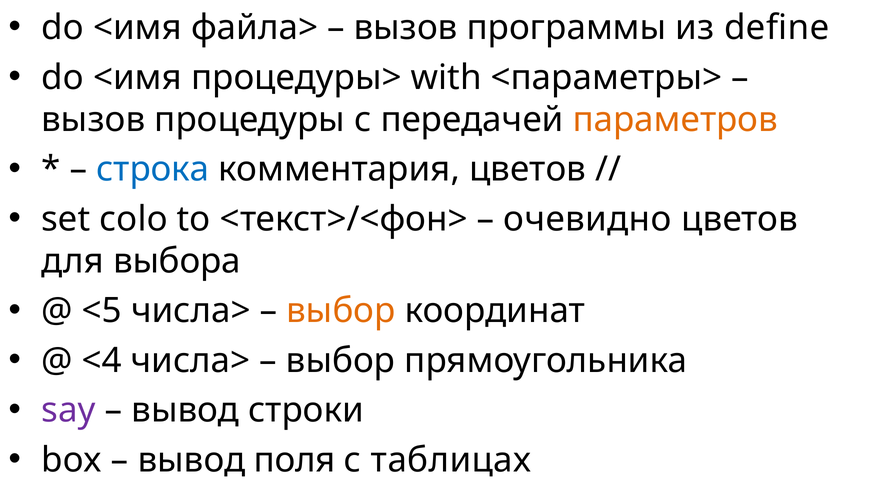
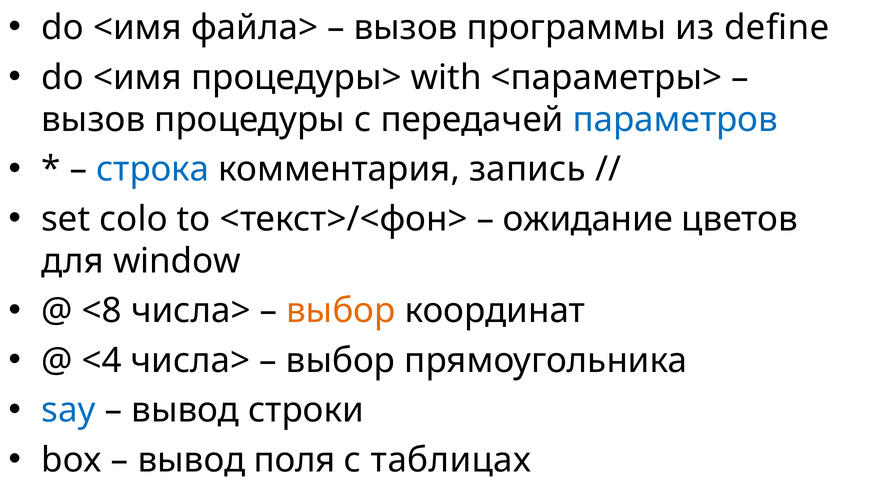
параметров colour: orange -> blue (675, 120)
комментария цветов: цветов -> запись (528, 169)
очевидно: очевидно -> ожидание (588, 219)
выбора: выбора -> window (177, 261)
<5: <5 -> <8 (102, 311)
say colour: purple -> blue (68, 410)
